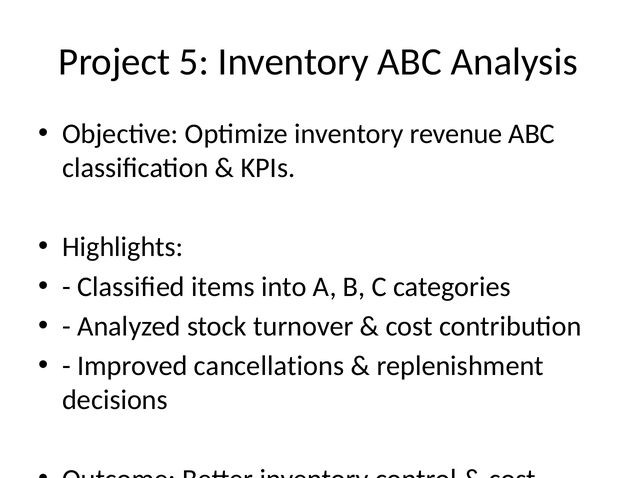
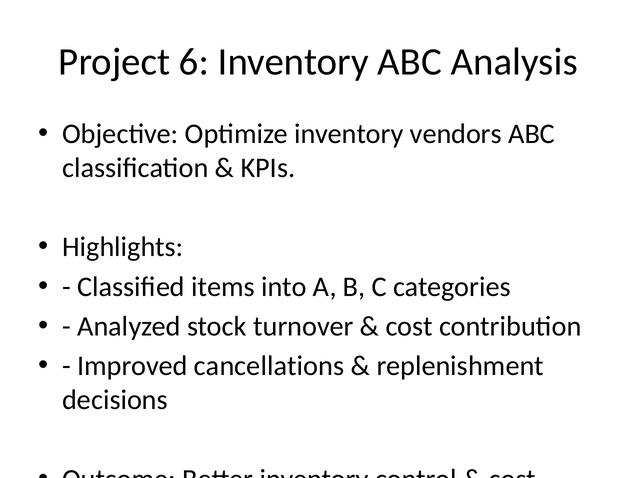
5: 5 -> 6 (194, 62)
revenue: revenue -> vendors (456, 134)
